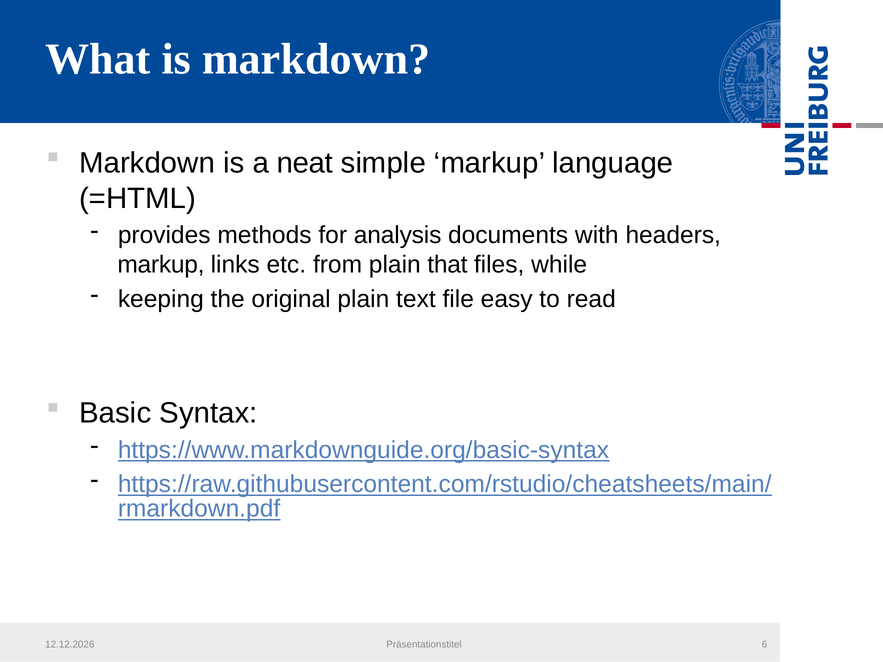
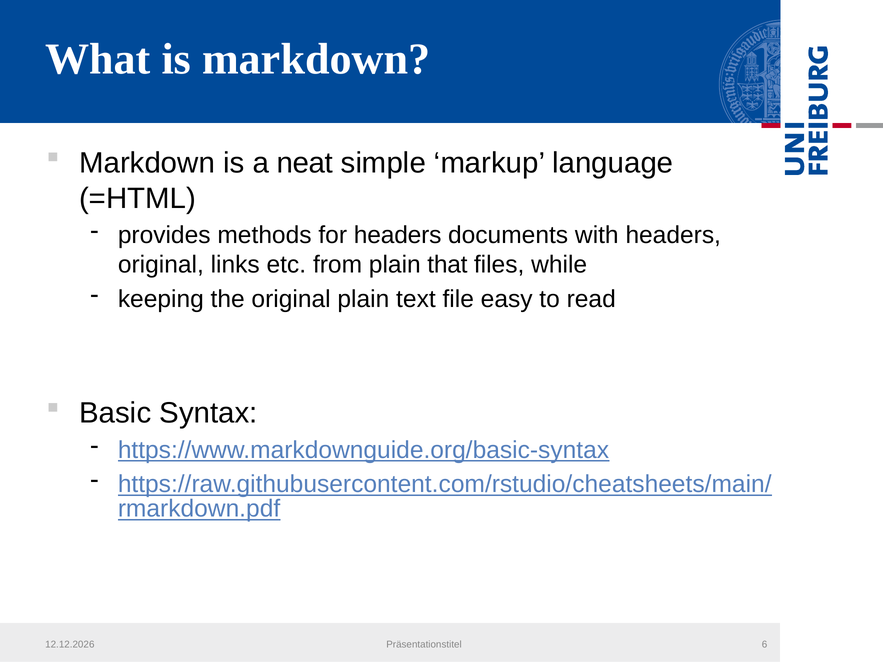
for analysis: analysis -> headers (398, 235)
markup: markup -> original (161, 265)
